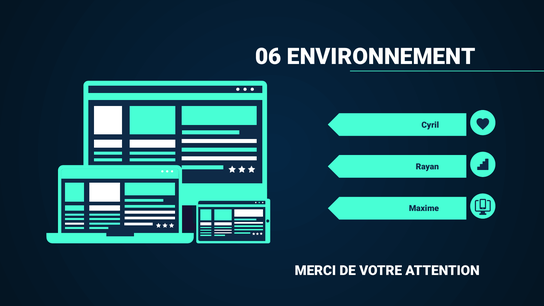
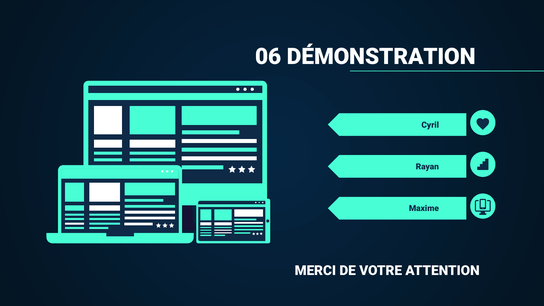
ENVIRONNEMENT: ENVIRONNEMENT -> DÉMONSTRATION (381, 57)
